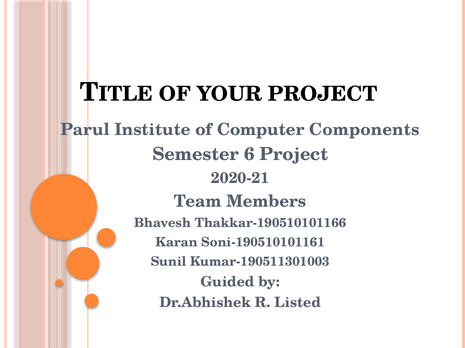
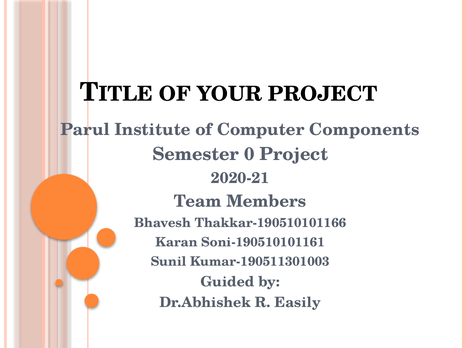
6: 6 -> 0 (249, 155)
Listed: Listed -> Easily (298, 303)
